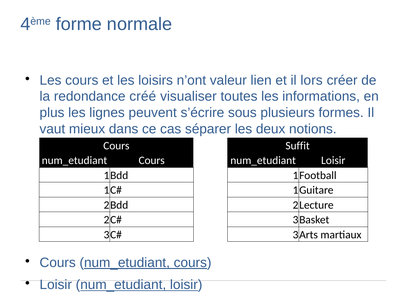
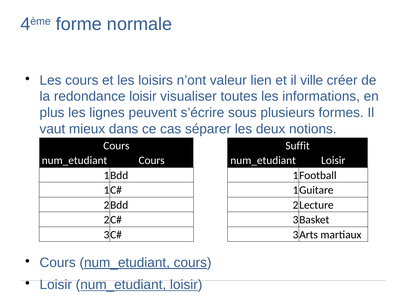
lors: lors -> ville (312, 80)
redondance créé: créé -> loisir (143, 97)
